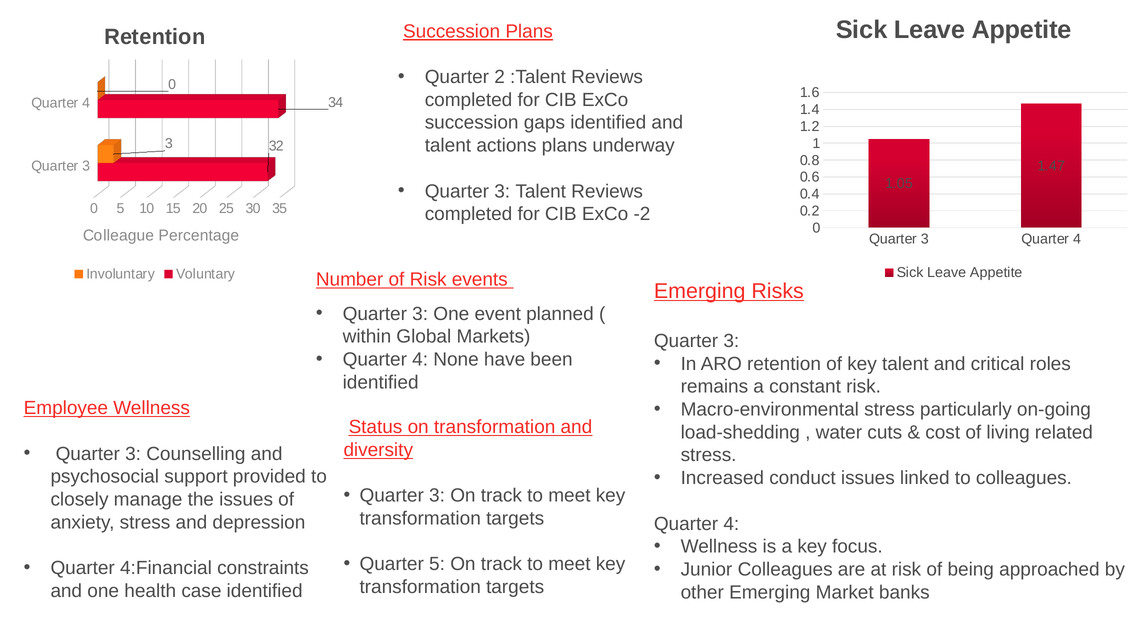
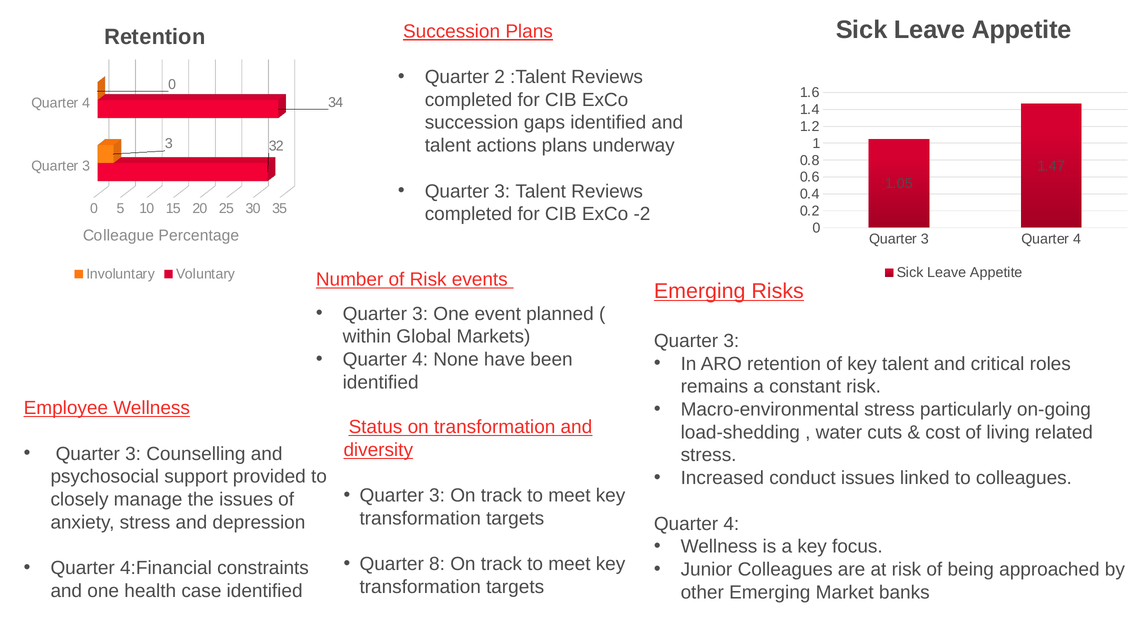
Quarter 5: 5 -> 8 (437, 564)
